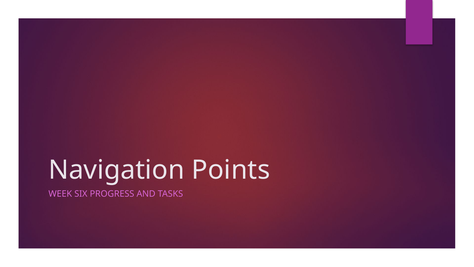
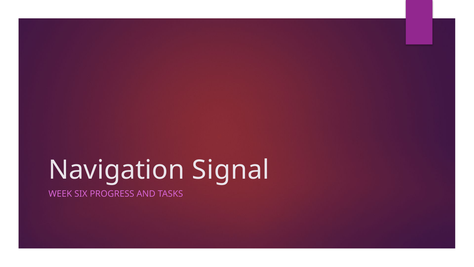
Points: Points -> Signal (231, 170)
